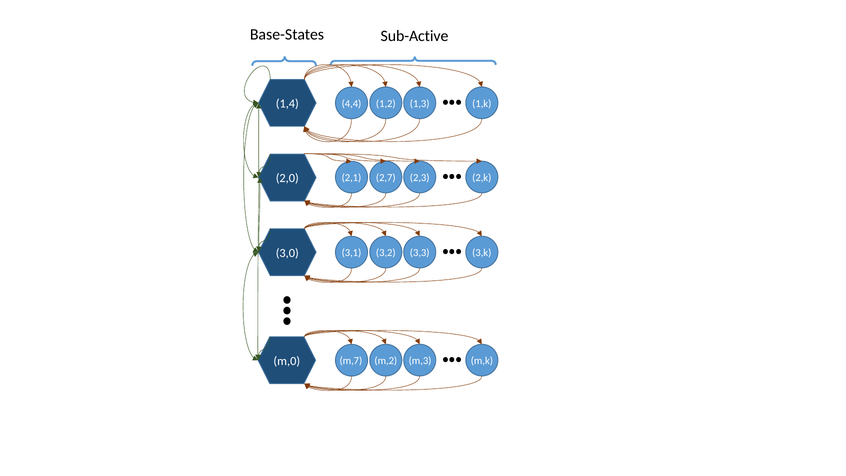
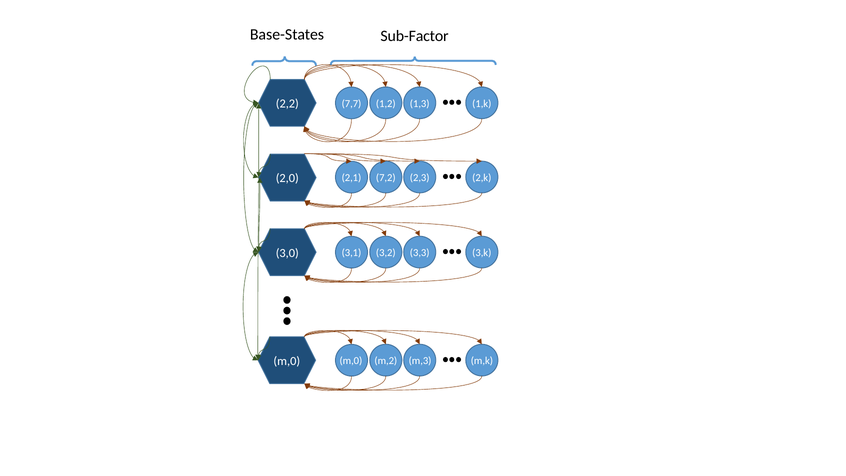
Sub-Active: Sub-Active -> Sub-Factor (415, 36)
1,4: 1,4 -> 2,2 (287, 104)
4,4: 4,4 -> 7,7 (351, 104)
2,7: 2,7 -> 7,2 (386, 178)
m,7: m,7 -> m,0 (351, 361)
